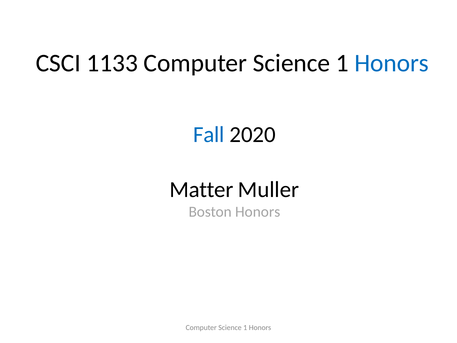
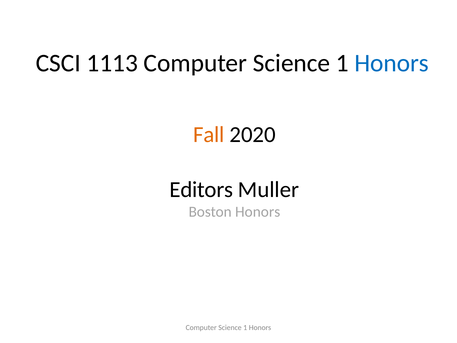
1133: 1133 -> 1113 (112, 63)
Fall colour: blue -> orange (209, 135)
Matter: Matter -> Editors (201, 189)
